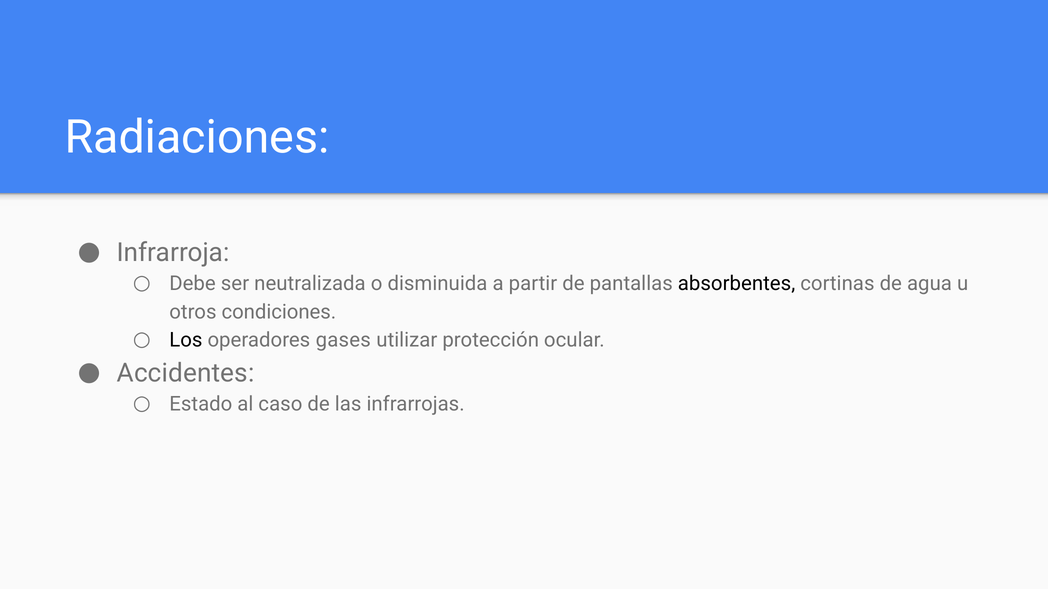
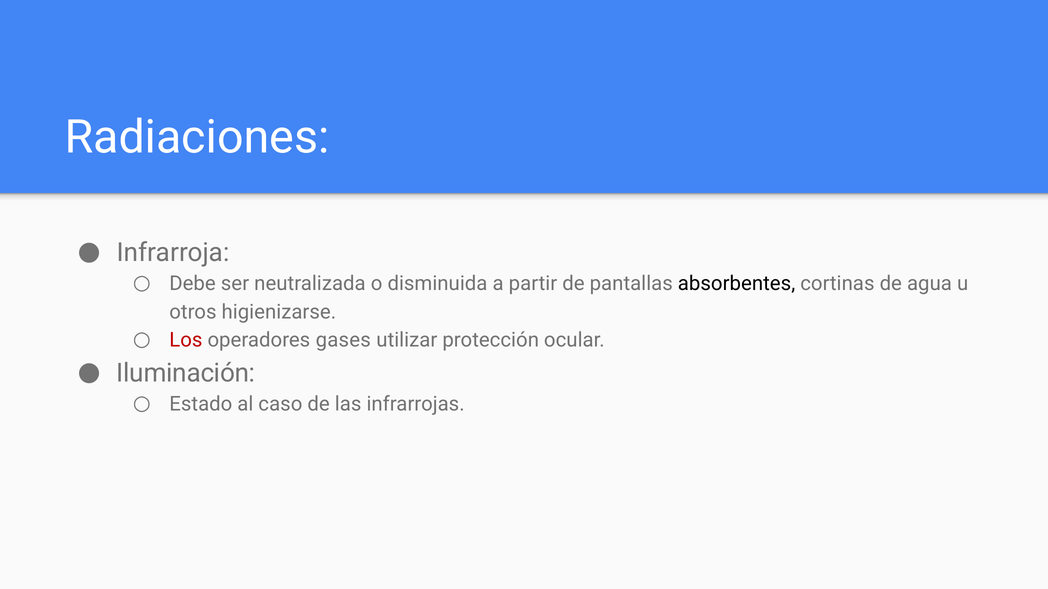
condiciones: condiciones -> higienizarse (279, 312)
Los colour: black -> red (186, 340)
Accidentes: Accidentes -> Iluminación (186, 373)
